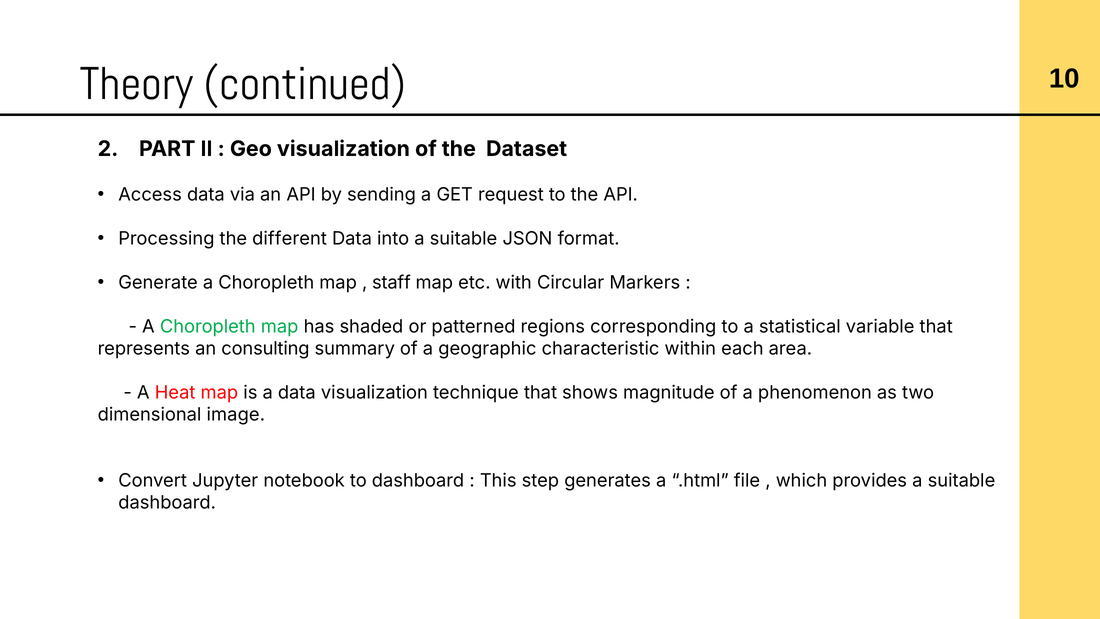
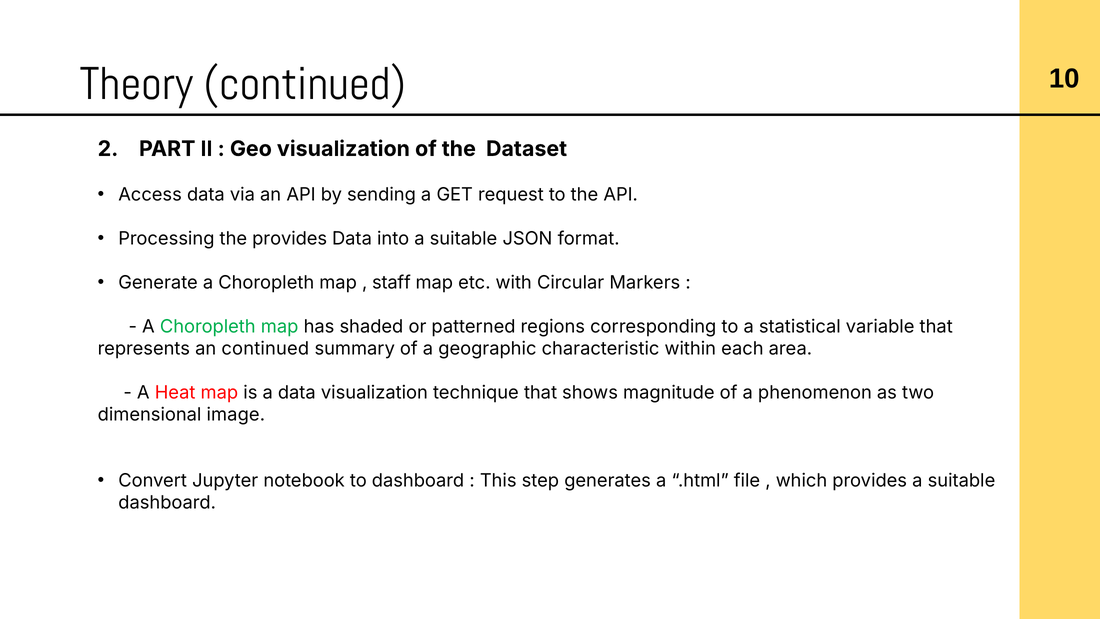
the different: different -> provides (290, 238)
an consulting: consulting -> continued (265, 348)
